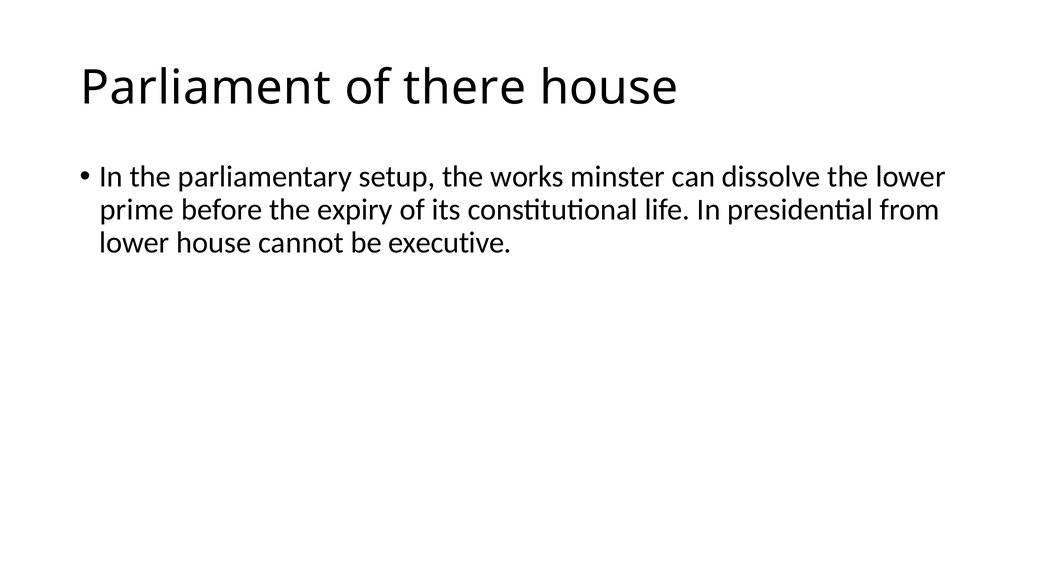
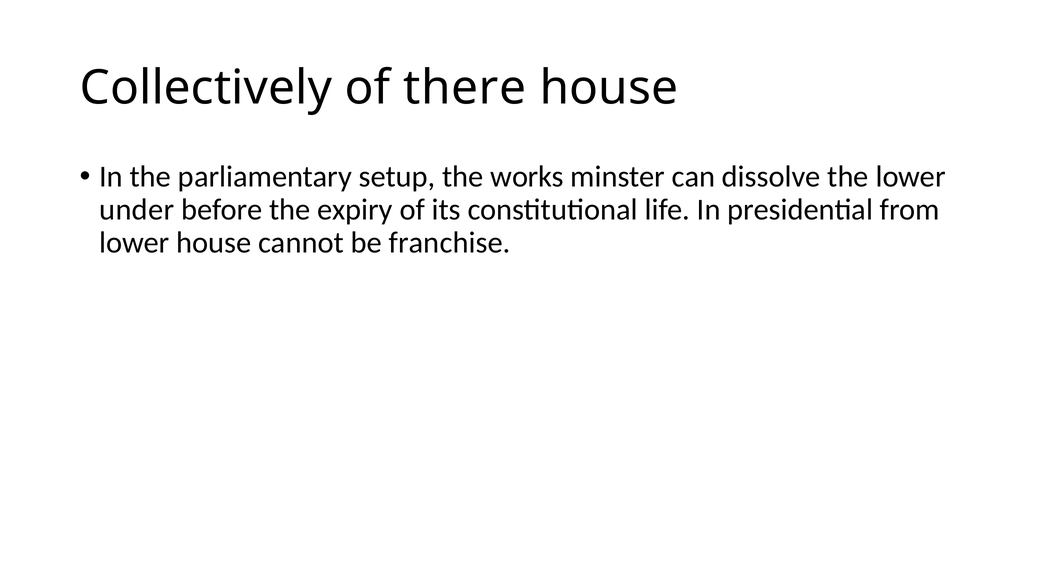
Parliament: Parliament -> Collectively (206, 88)
prime: prime -> under (137, 210)
executive: executive -> franchise (450, 243)
